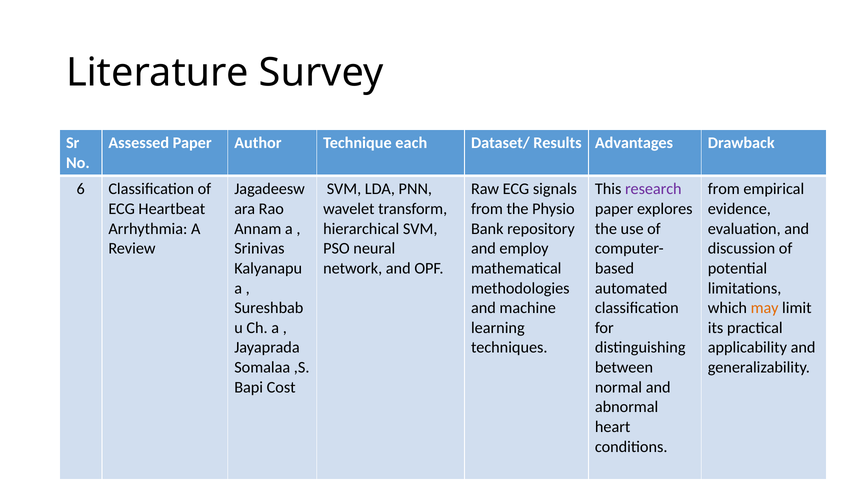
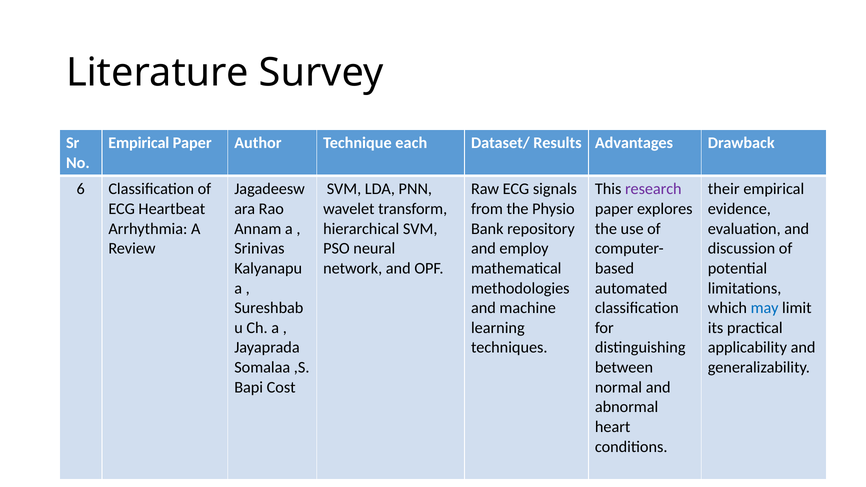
Assessed: Assessed -> Empirical (139, 143)
from: from -> their (724, 189)
may colour: orange -> blue (765, 308)
